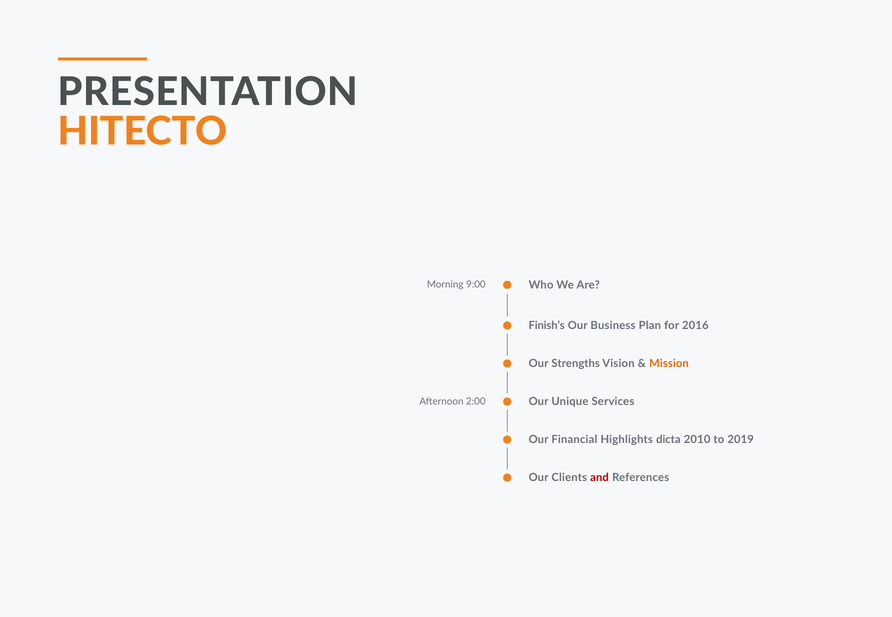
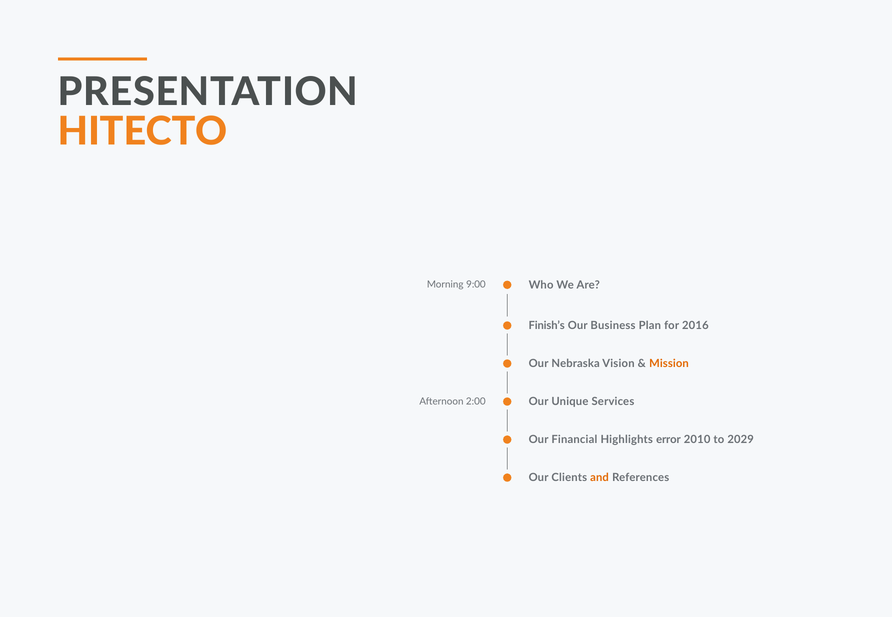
Strengths: Strengths -> Nebraska (576, 364)
dicta: dicta -> error (668, 440)
2019: 2019 -> 2029 (741, 440)
and colour: red -> orange (600, 478)
